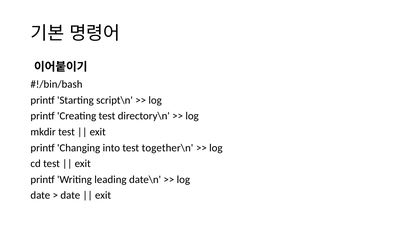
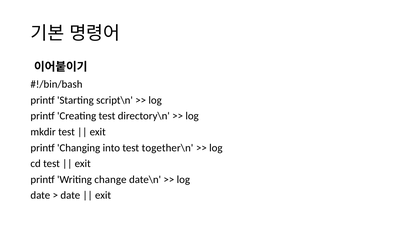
leading: leading -> change (110, 180)
